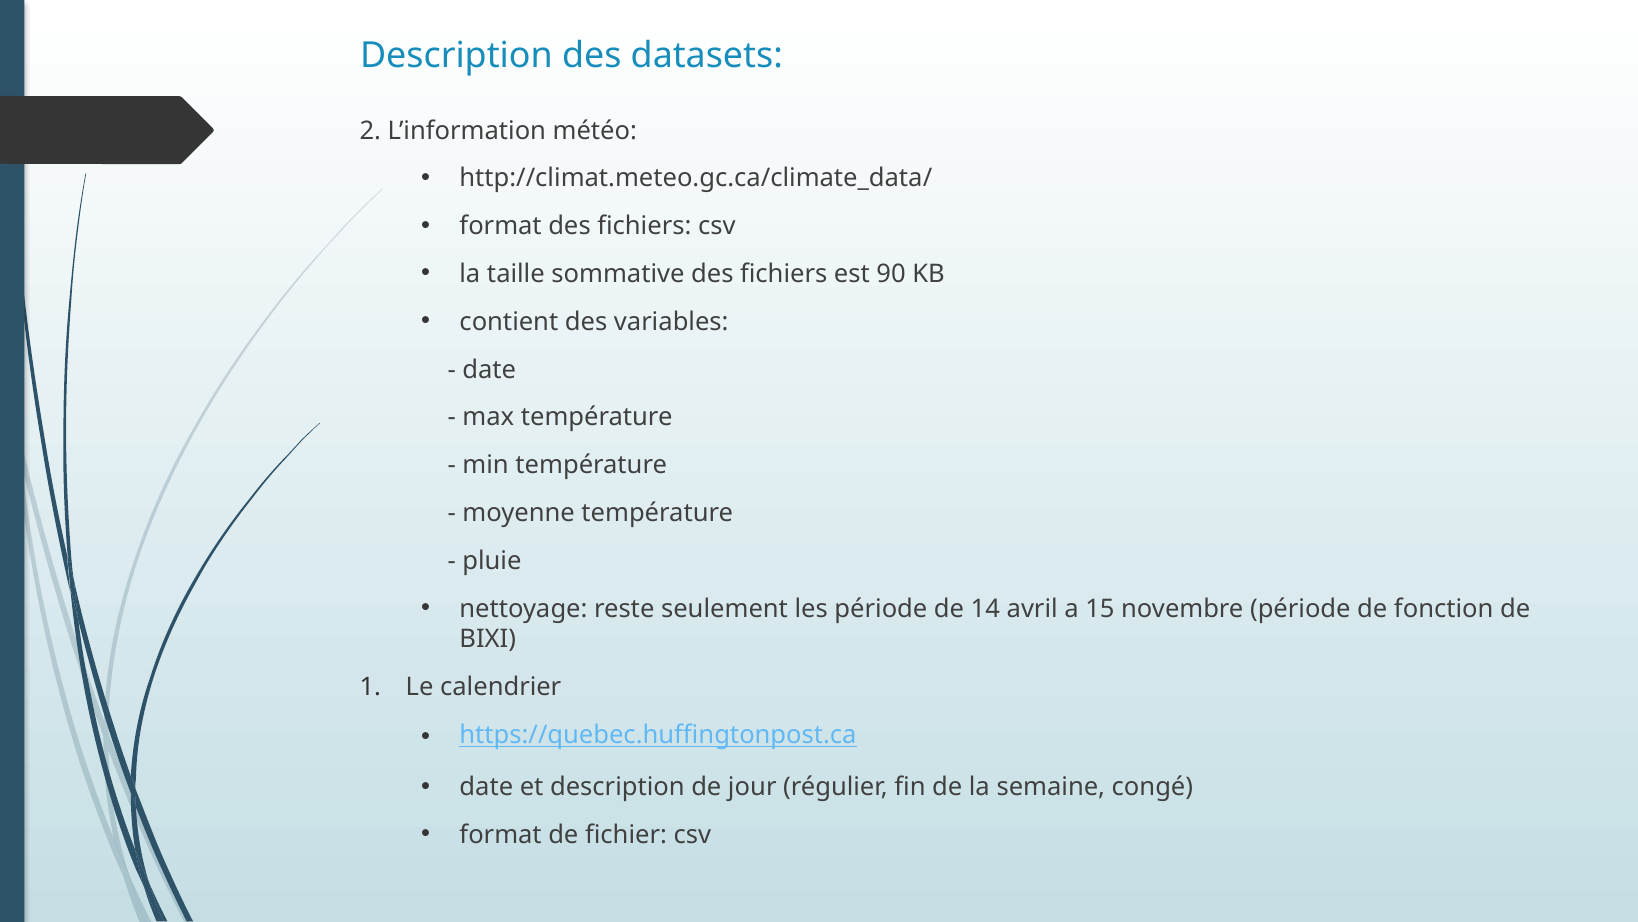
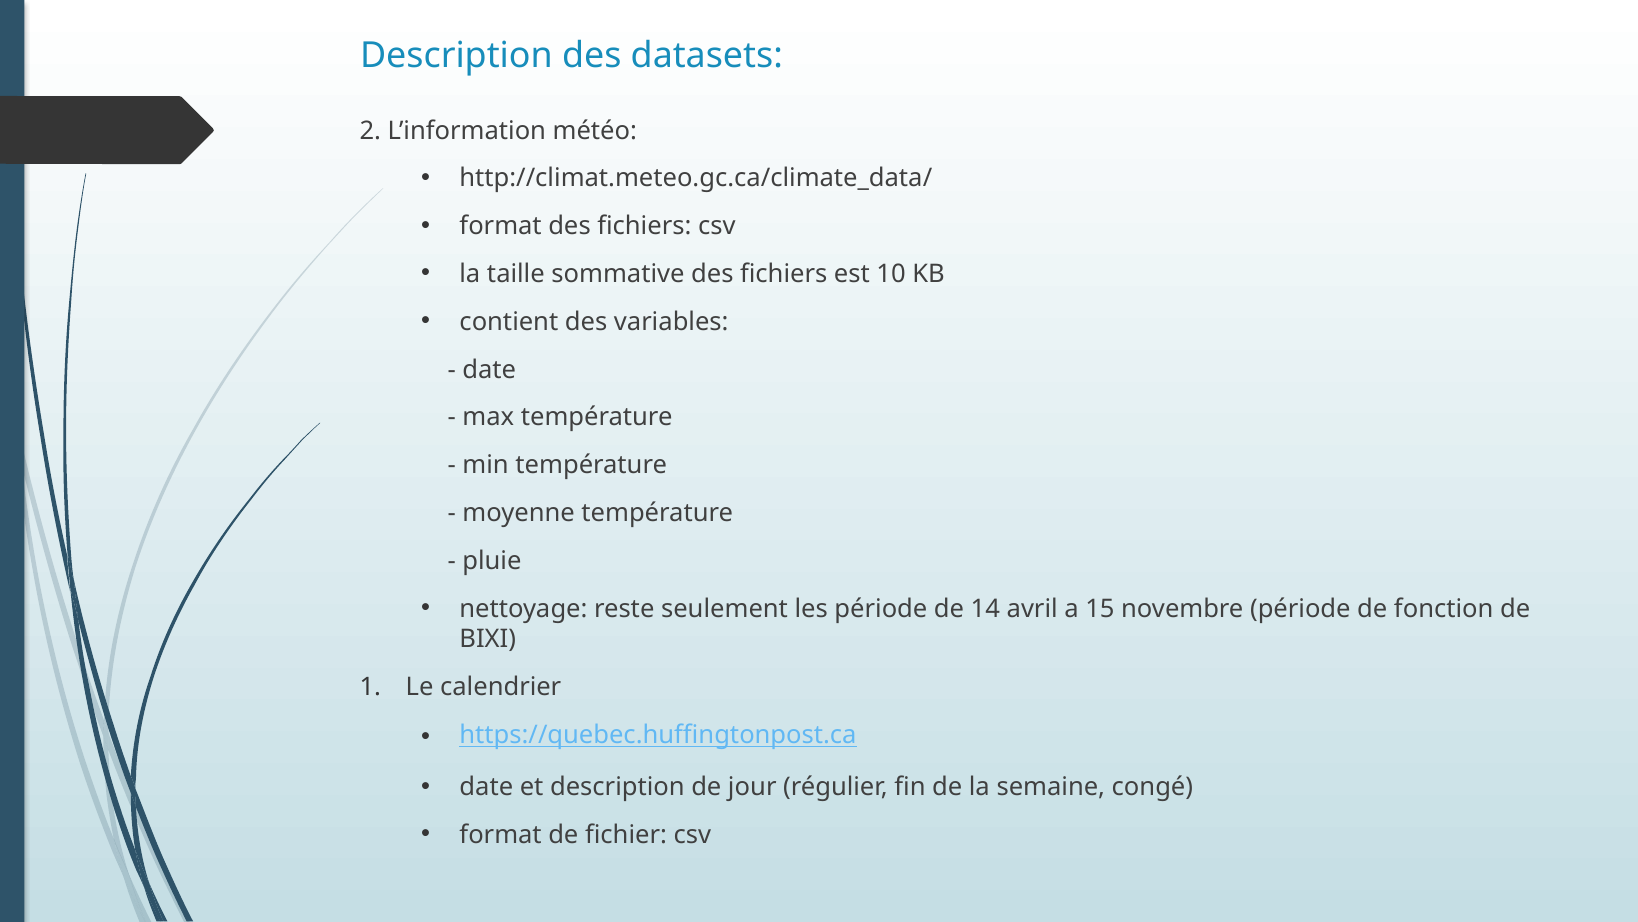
90: 90 -> 10 (891, 274)
